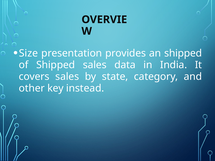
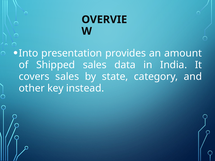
Size: Size -> Into (29, 53)
an shipped: shipped -> amount (183, 53)
